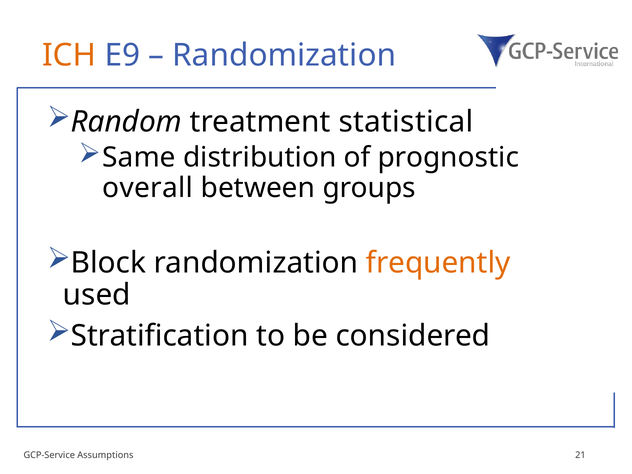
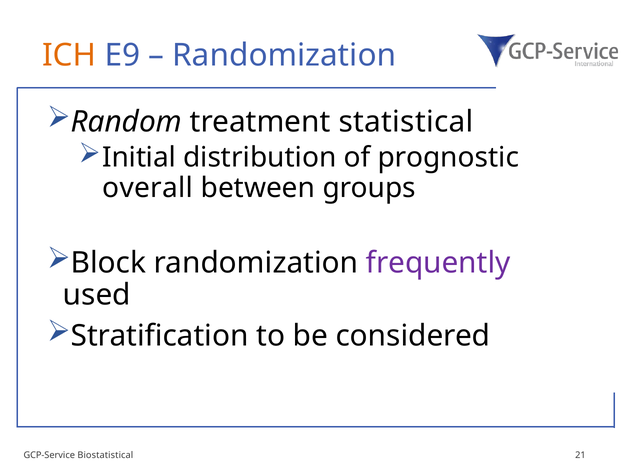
Same: Same -> Initial (139, 158)
frequently colour: orange -> purple (438, 263)
Assumptions: Assumptions -> Biostatistical (105, 455)
